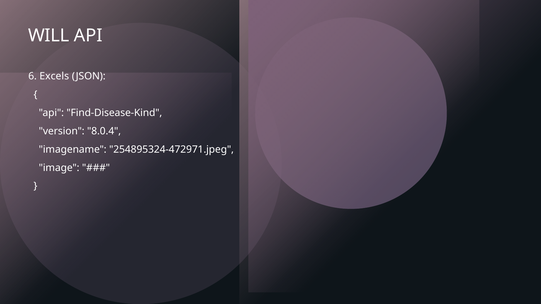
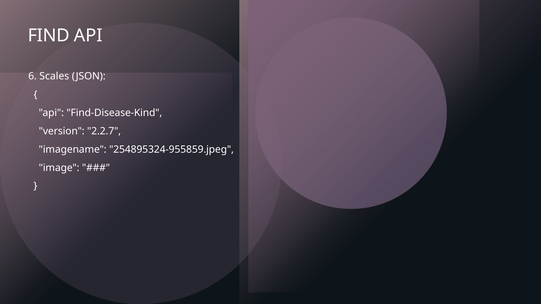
WILL: WILL -> FIND (49, 36)
Excels: Excels -> Scales (54, 76)
8.0.4: 8.0.4 -> 2.2.7 (104, 131)
254895324-472971.jpeg: 254895324-472971.jpeg -> 254895324-955859.jpeg (172, 150)
